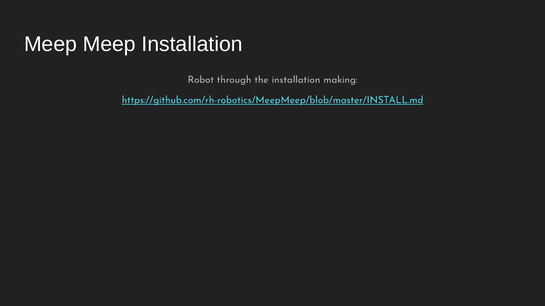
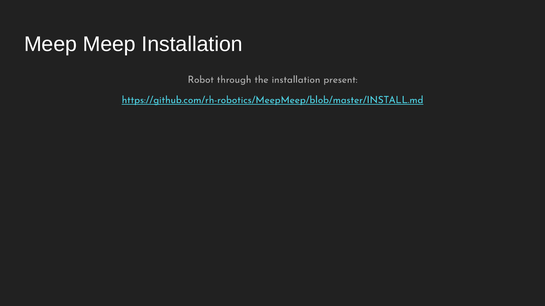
making: making -> present (340, 80)
